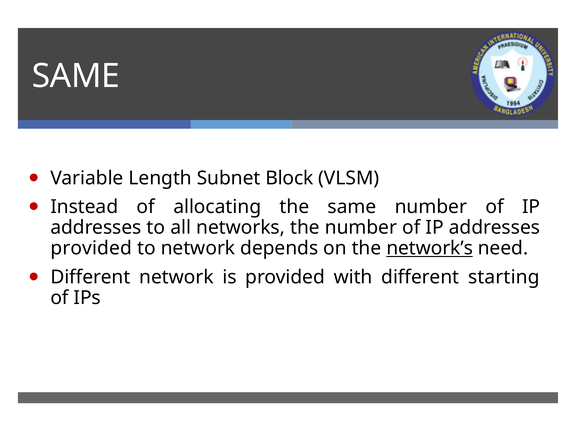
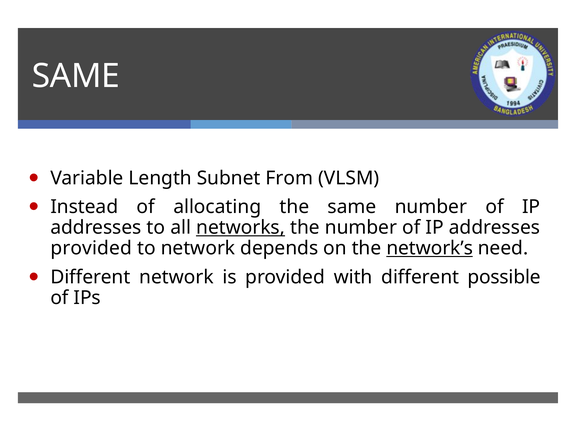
Block: Block -> From (289, 178)
networks underline: none -> present (241, 228)
starting: starting -> possible (504, 277)
